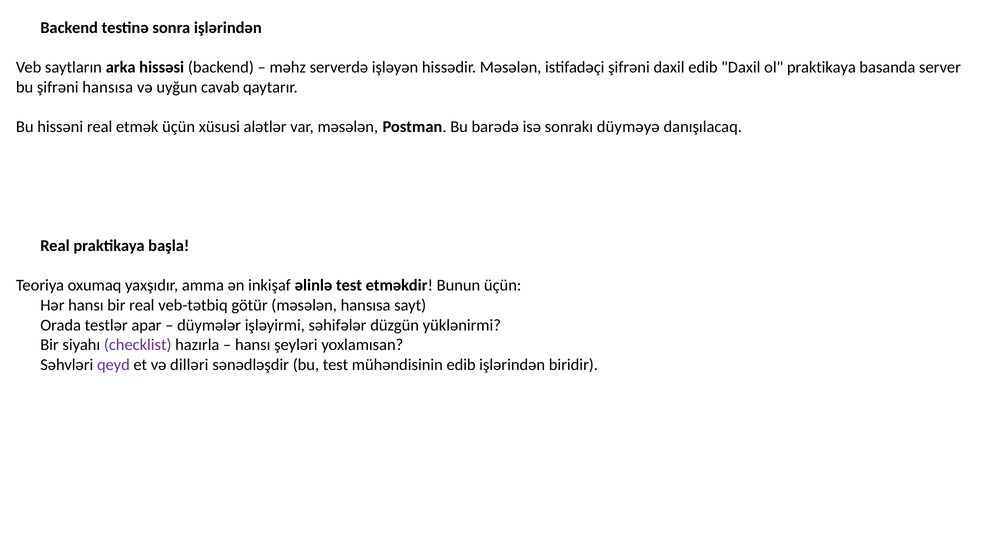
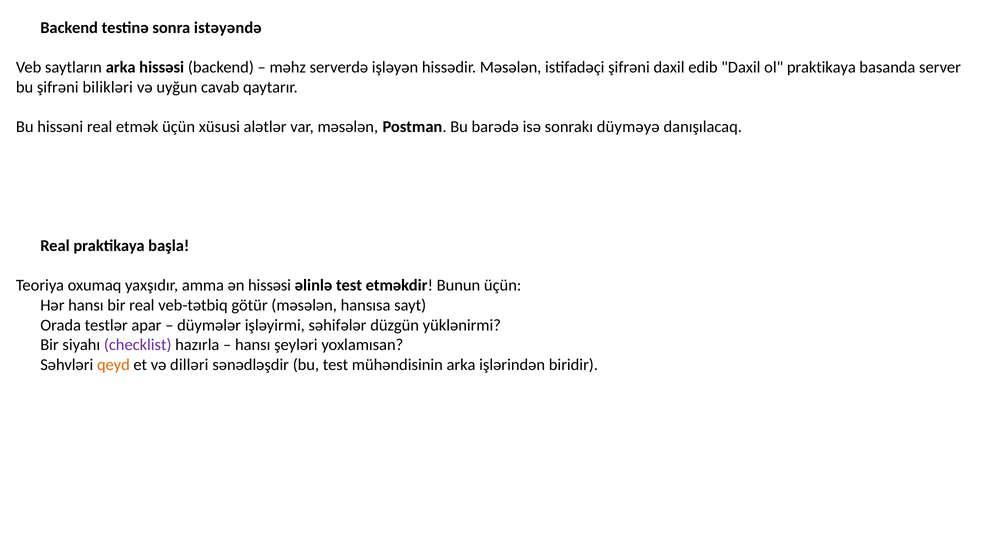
sonra işlərindən: işlərindən -> istəyəndə (228, 28)
şifrəni hansısa: hansısa -> bilikləri (108, 87)
ən inkişaf: inkişaf -> hissəsi (270, 285)
qeyd colour: purple -> orange (113, 365)
mühəndisinin edib: edib -> arka (461, 365)
